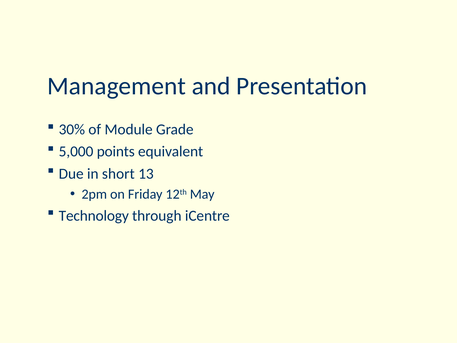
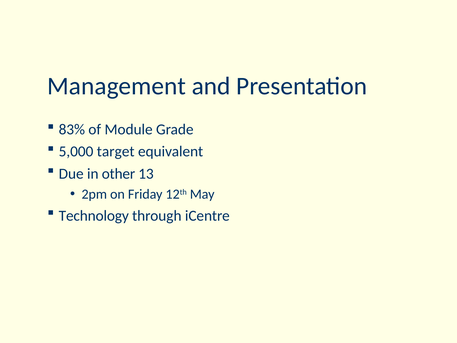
30%: 30% -> 83% (72, 129)
points: points -> target (116, 152)
short: short -> other (118, 174)
